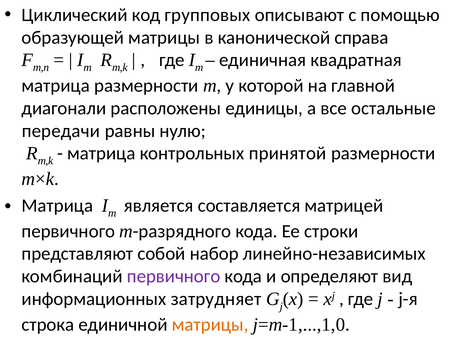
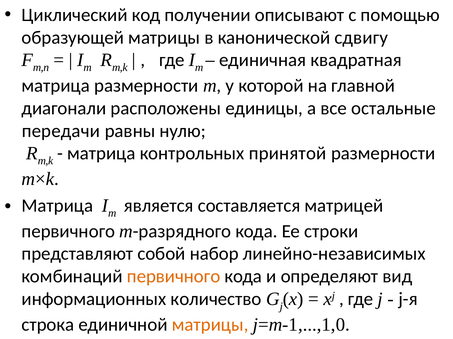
групповых: групповых -> получении (208, 15)
справа: справа -> сдвигу (361, 38)
первичного colour: purple -> orange (174, 277)
затрудняет: затрудняет -> количество (216, 300)
